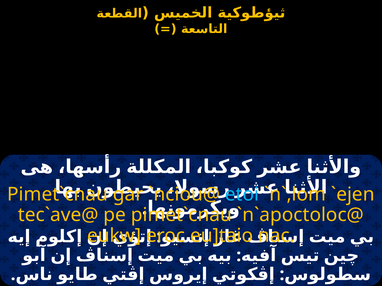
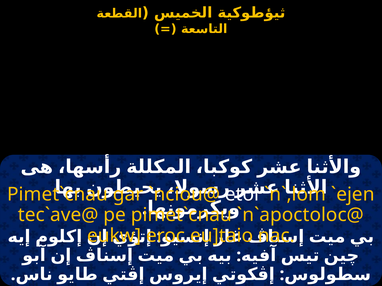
etoi colour: light blue -> white (242, 195)
